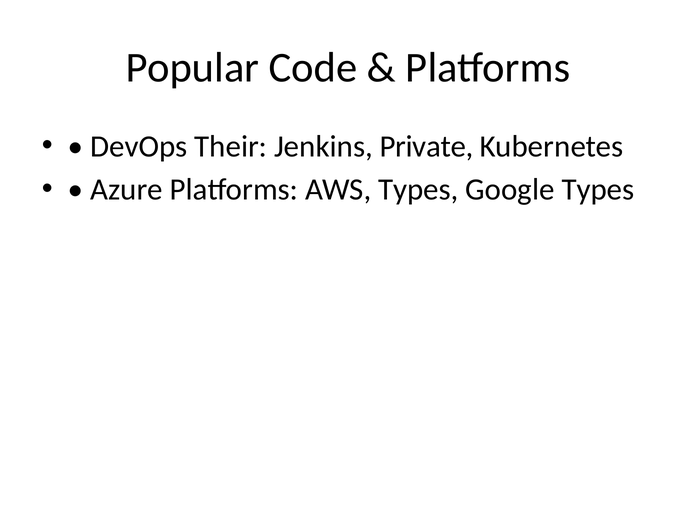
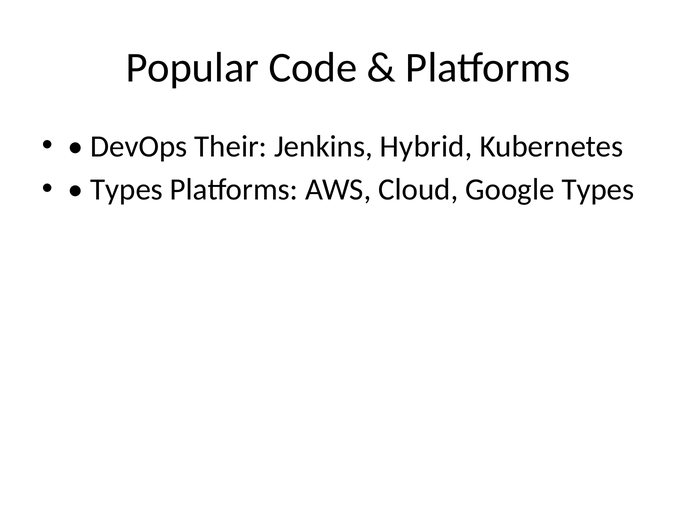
Private: Private -> Hybrid (426, 146)
Azure: Azure -> Types (127, 190)
AWS Types: Types -> Cloud (418, 190)
